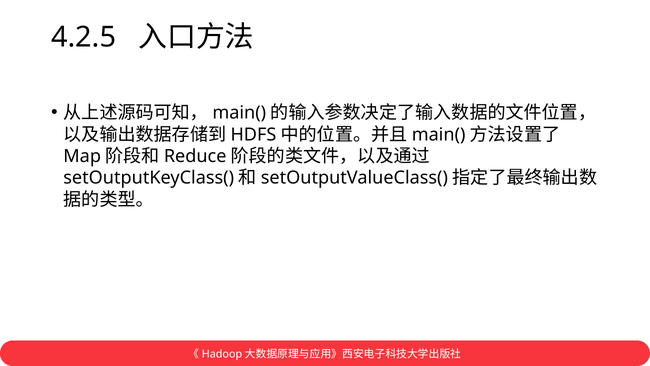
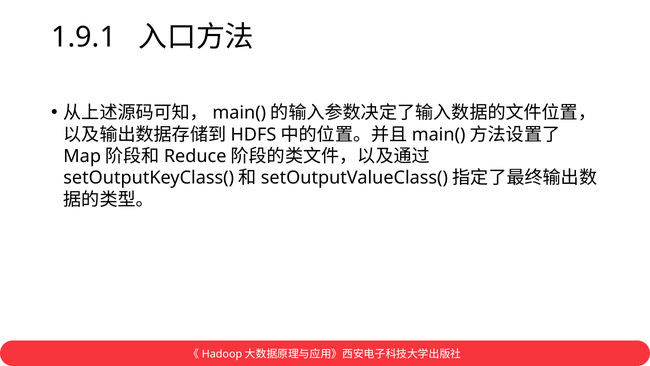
4.2.5: 4.2.5 -> 1.9.1 (84, 37)
